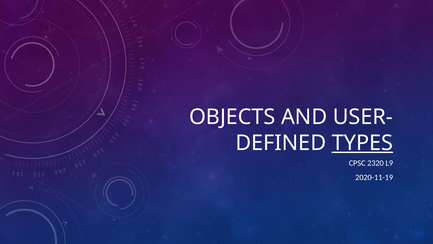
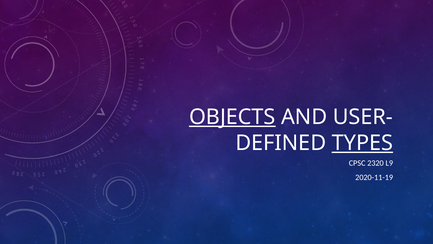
OBJECTS underline: none -> present (232, 117)
